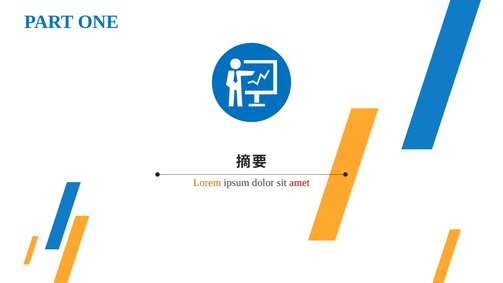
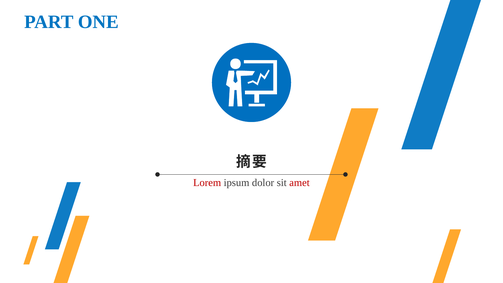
Lorem colour: orange -> red (207, 183)
